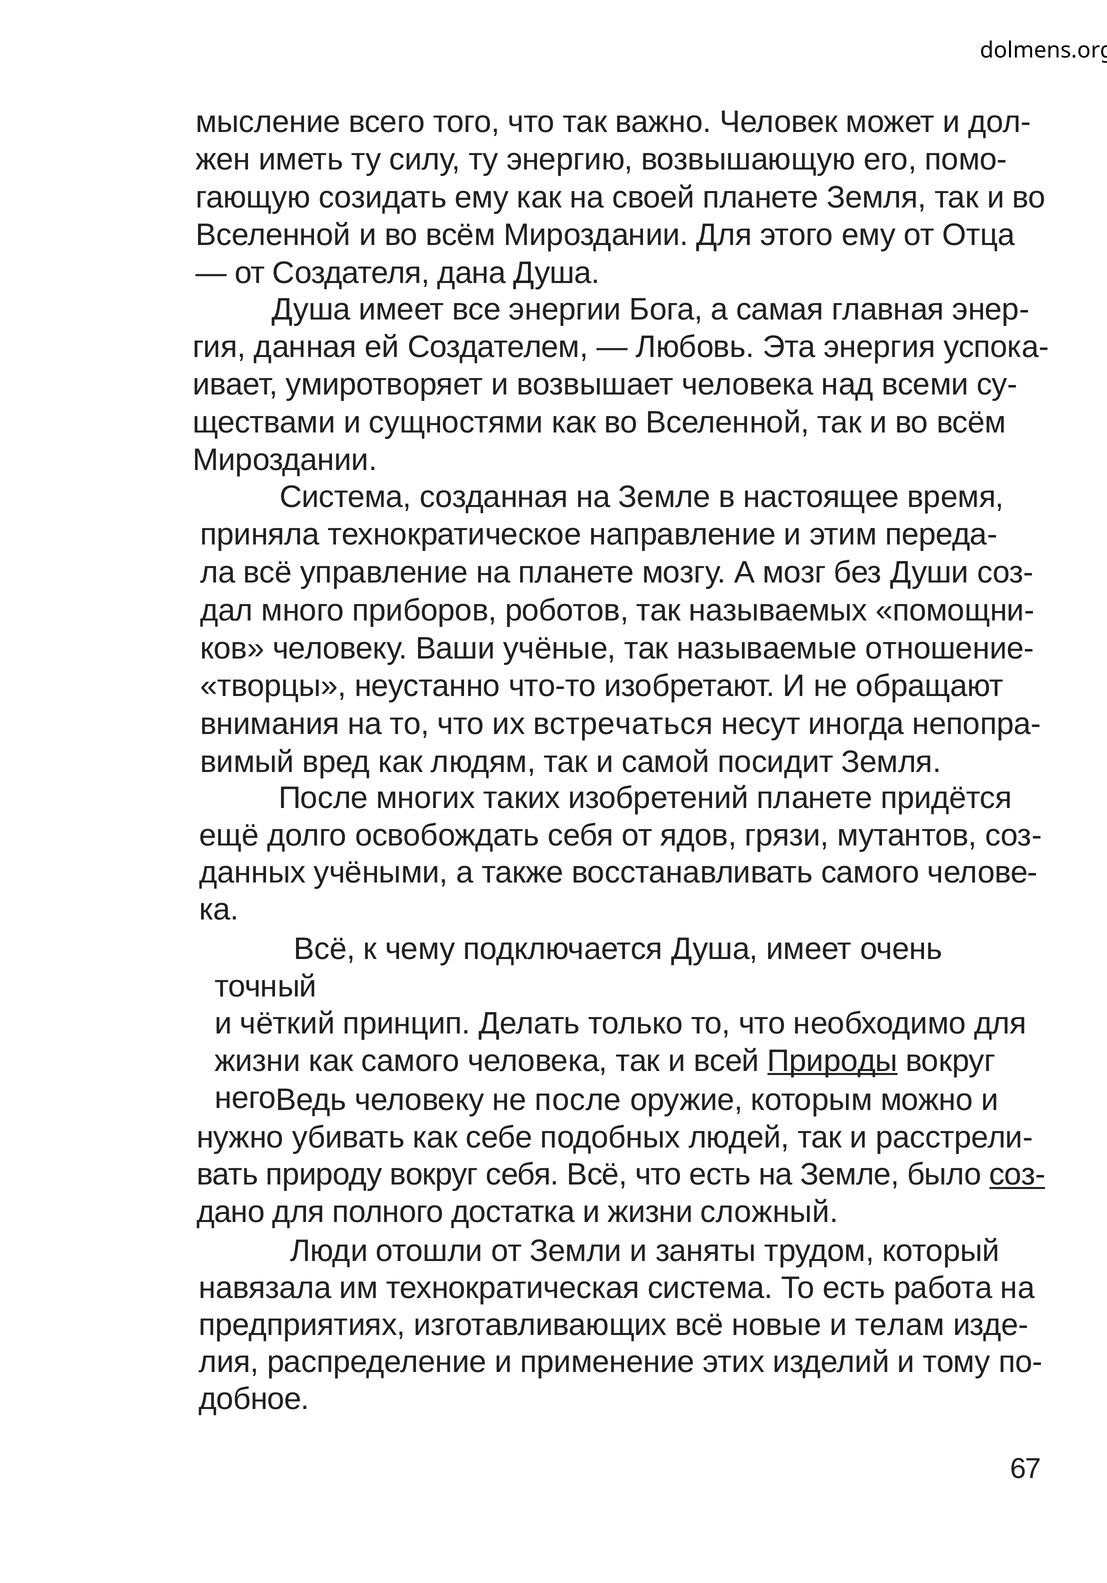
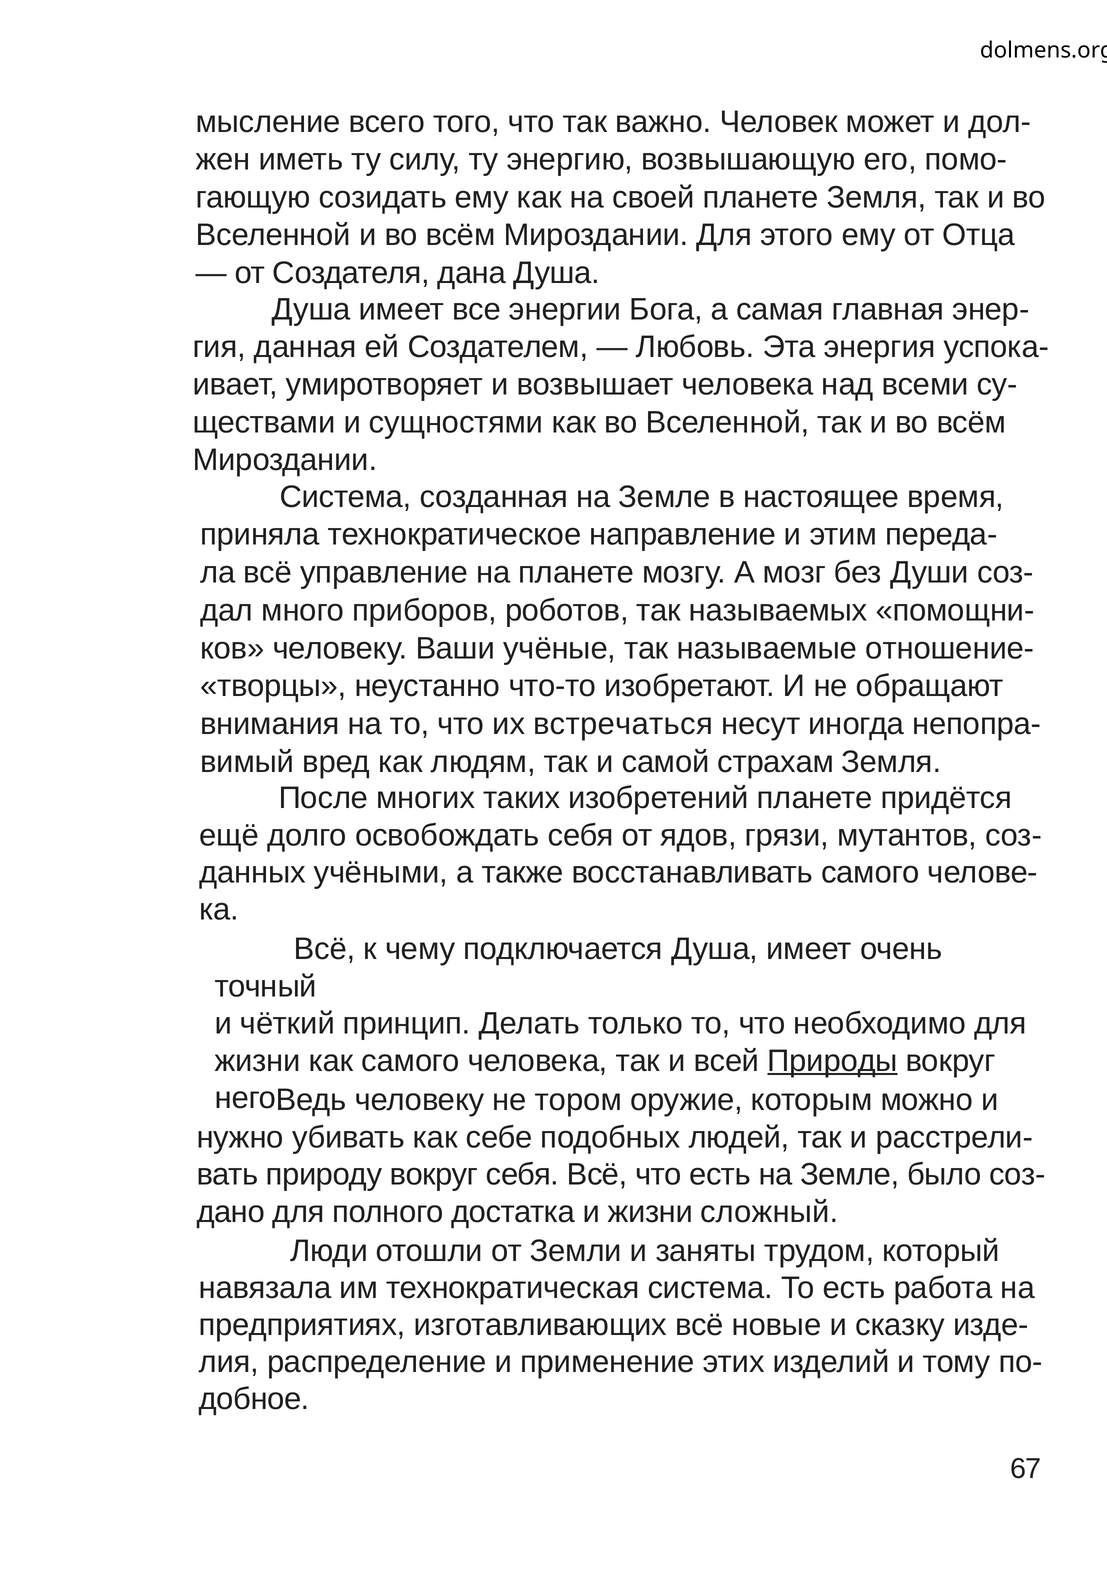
посидит: посидит -> страхам (776, 762)
не после: после -> тором (578, 1100)
соз- underline: present -> none (1017, 1174)
телам: телам -> сказку (900, 1324)
